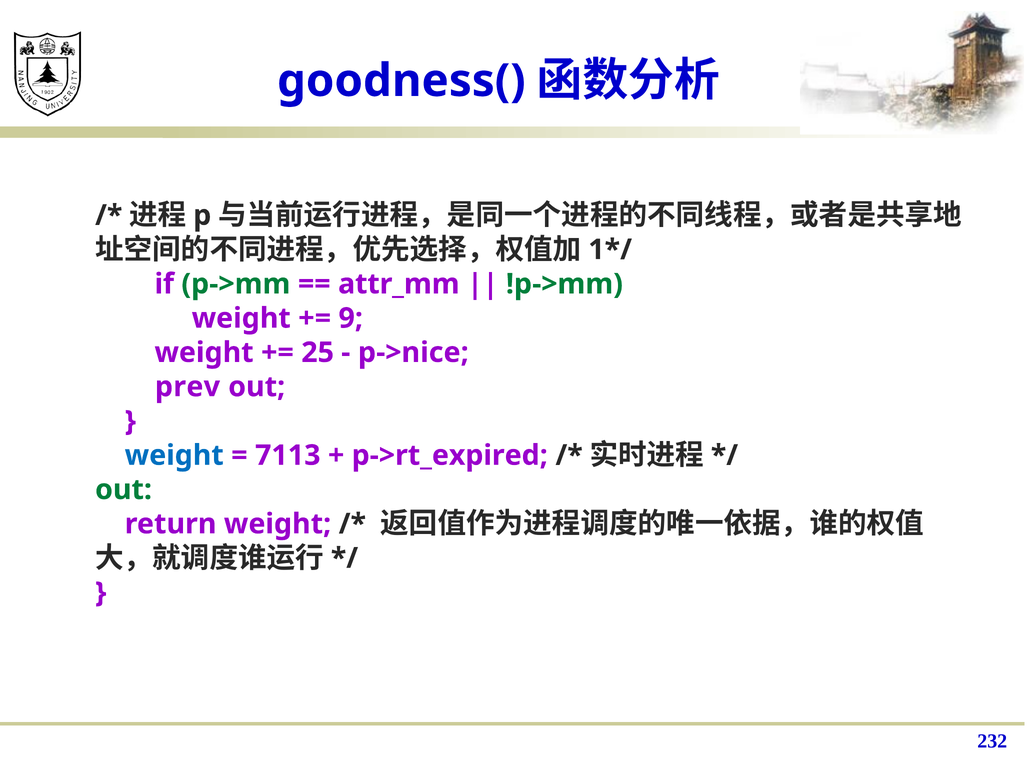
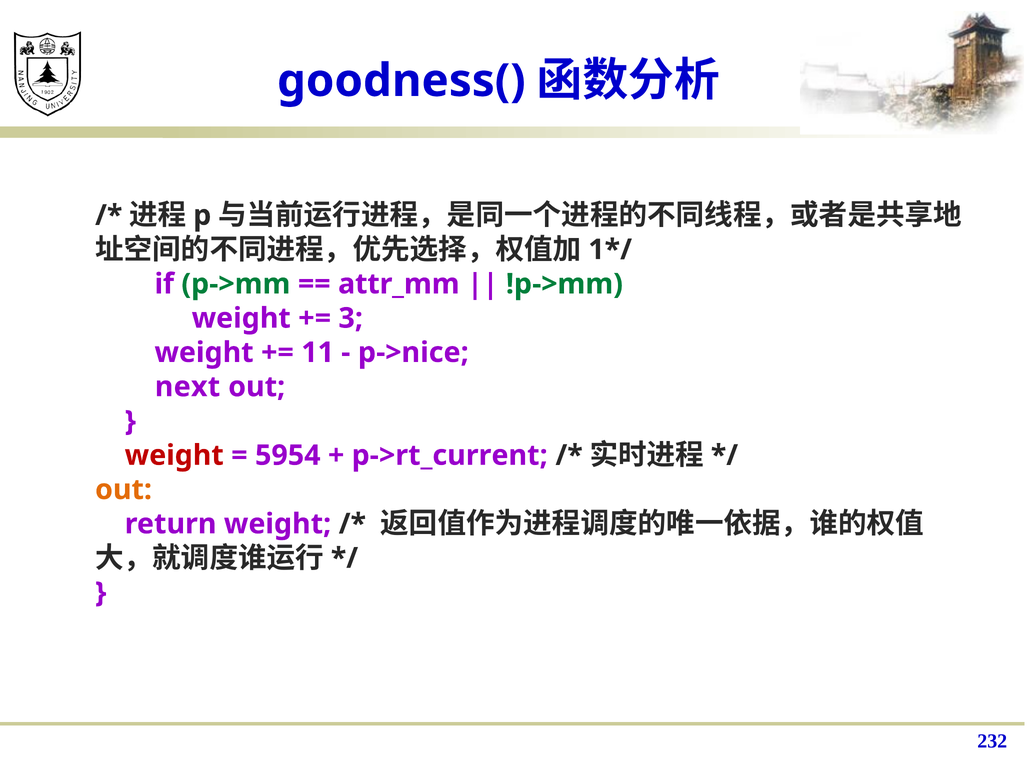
9: 9 -> 3 (351, 318)
25: 25 -> 11 (318, 353)
prev: prev -> next (187, 387)
weight colour: blue -> red (174, 455)
7113: 7113 -> 5954 (288, 455)
p->rt_expired: p->rt_expired -> p->rt_current (450, 455)
out colour: green -> orange (124, 490)
